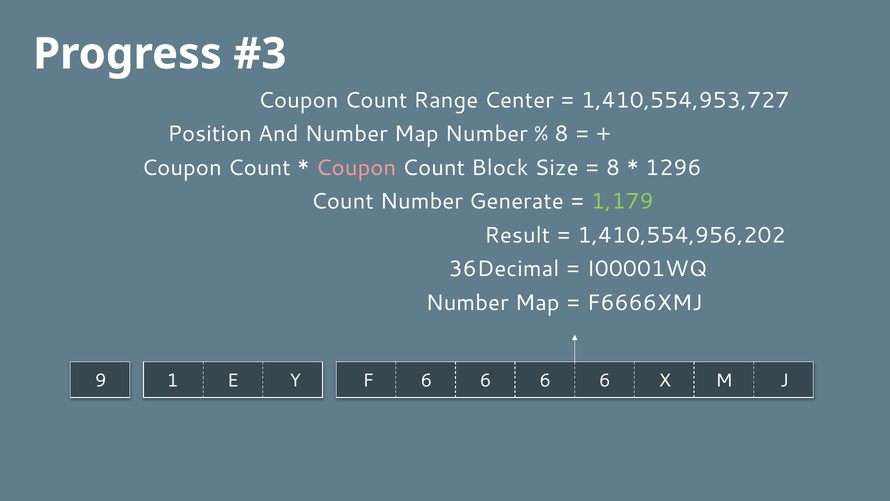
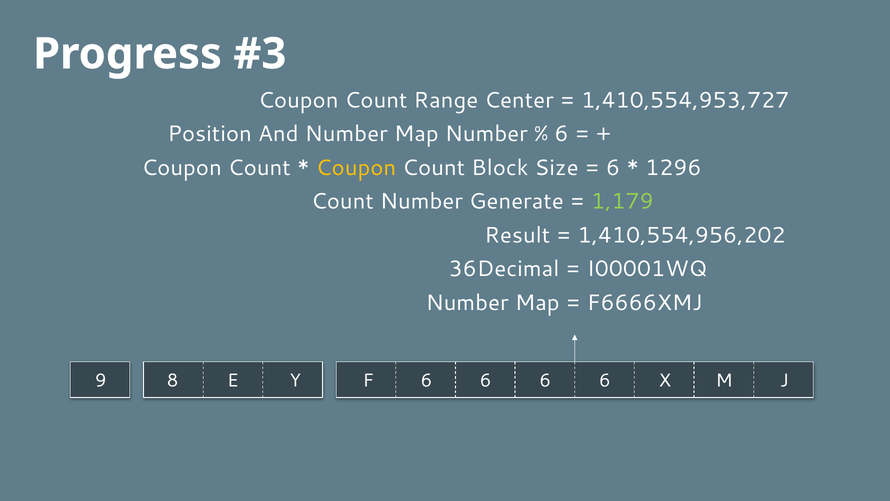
8: 8 -> 6 (562, 134)
Coupon colour: pink -> yellow (356, 168)
8: 8 -> 6 (613, 168)
1: 1 -> 8 (173, 380)
